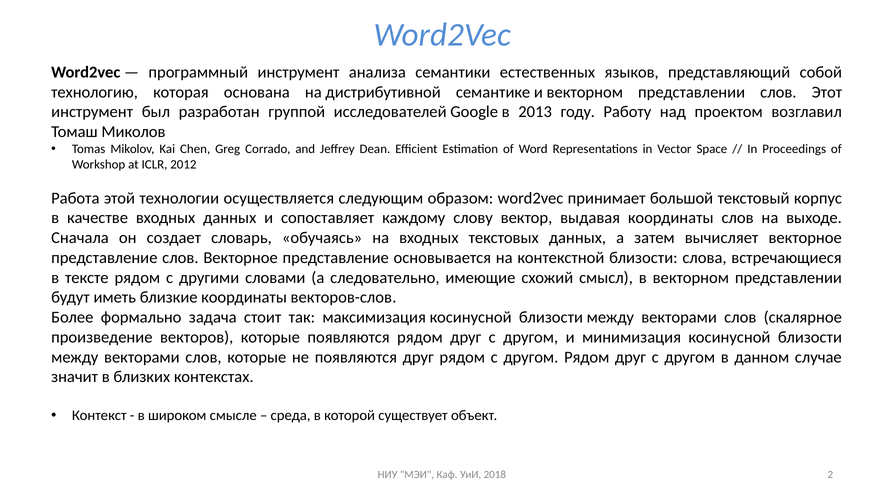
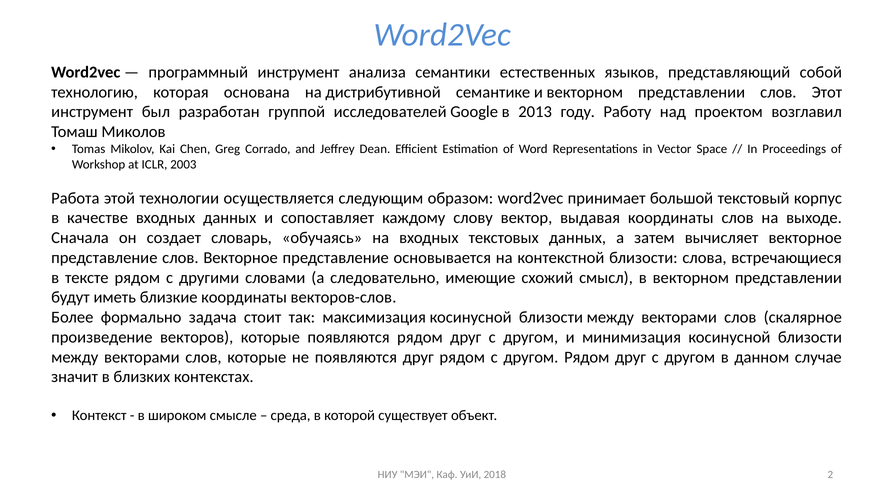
2012: 2012 -> 2003 (183, 165)
